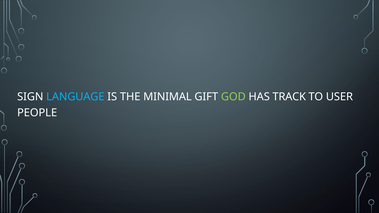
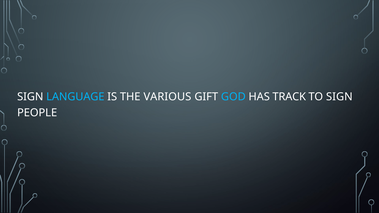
MINIMAL: MINIMAL -> VARIOUS (167, 97)
GOD colour: light green -> light blue (233, 97)
TO USER: USER -> SIGN (339, 97)
